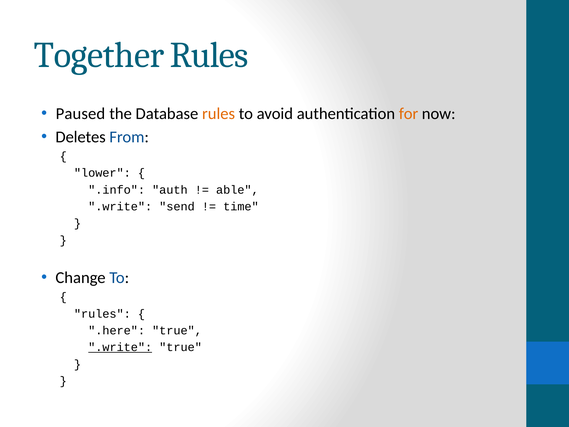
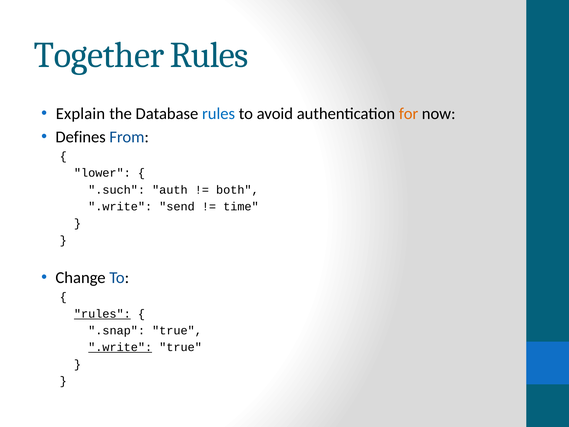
Paused: Paused -> Explain (80, 114)
rules colour: orange -> blue (219, 114)
Deletes: Deletes -> Defines (81, 137)
.info: .info -> .such (117, 190)
able: able -> both (237, 190)
rules underline: none -> present (102, 314)
.here: .here -> .snap (117, 330)
